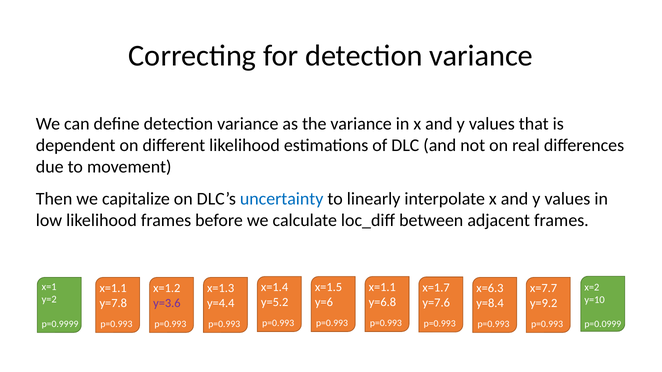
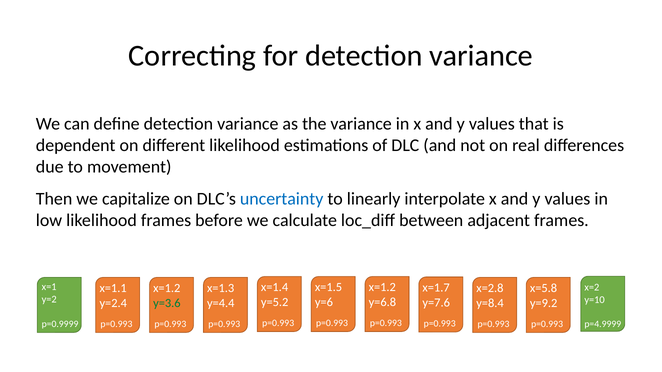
x=1.1: x=1.1 -> x=1.2 (382, 288)
x=6.3: x=6.3 -> x=2.8 (490, 289)
x=7.7: x=7.7 -> x=5.8 (543, 289)
y=7.8: y=7.8 -> y=2.4 (113, 303)
y=3.6 colour: purple -> green (167, 303)
p=0.0999: p=0.0999 -> p=4.9999 (603, 324)
